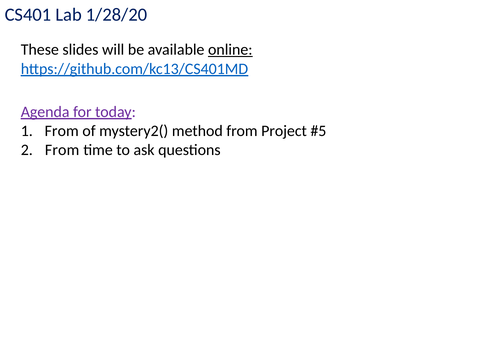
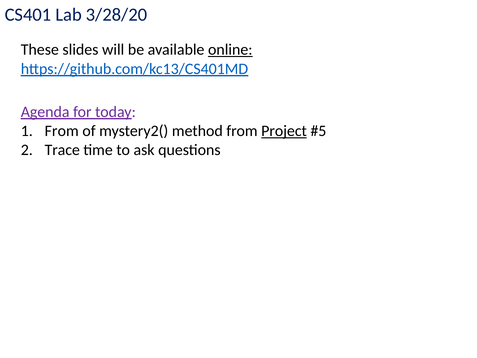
1/28/20: 1/28/20 -> 3/28/20 (117, 15)
Project underline: none -> present (284, 131)
From: From -> Trace (62, 150)
